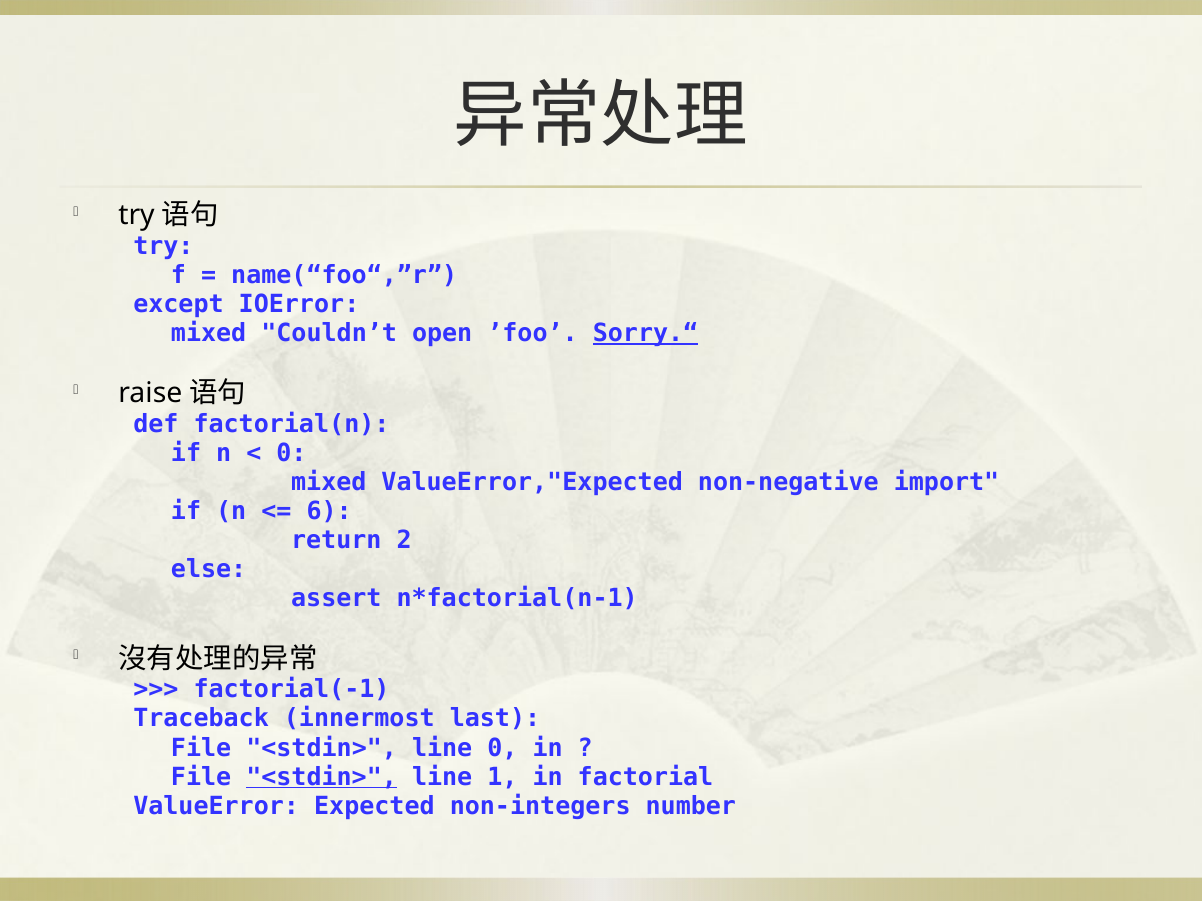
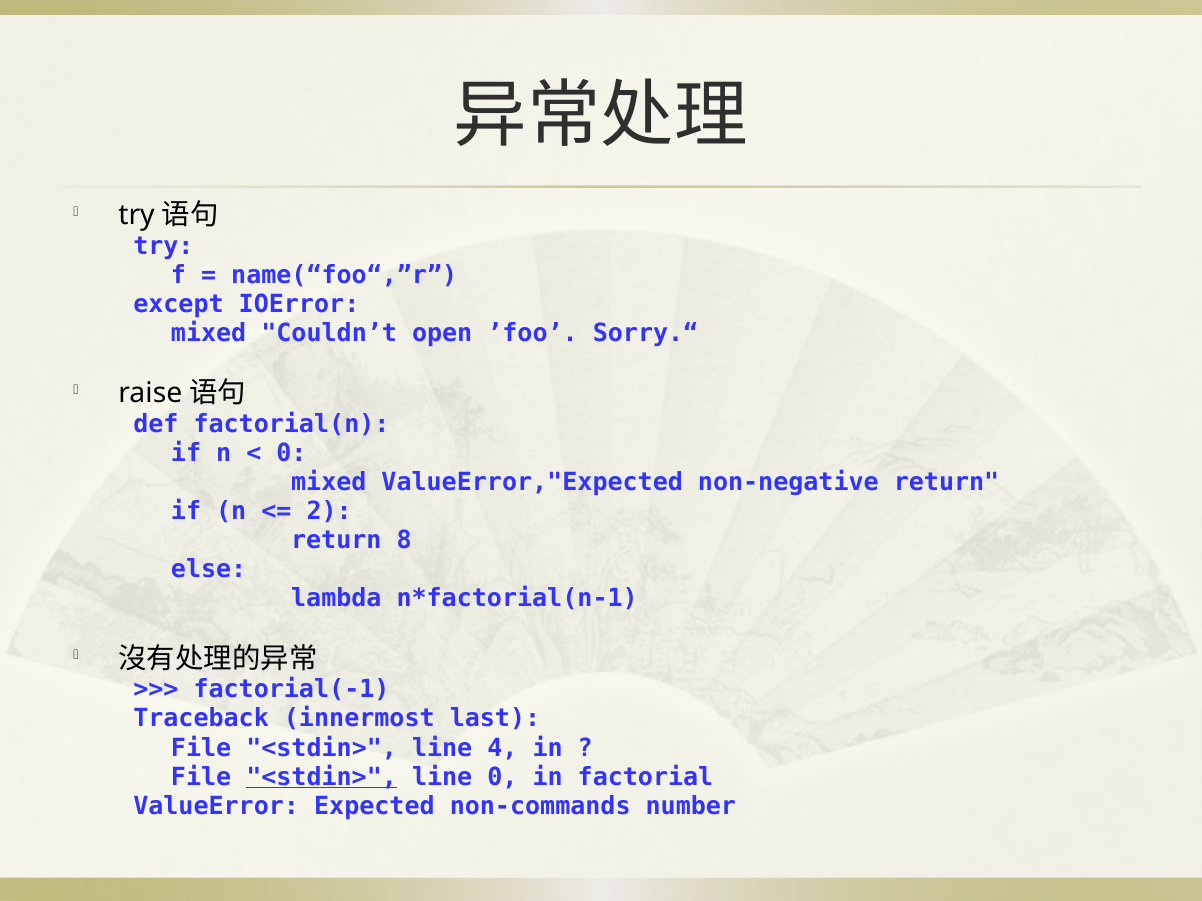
Sorry.“ underline: present -> none (646, 334)
non-negative import: import -> return (947, 483)
6: 6 -> 2 (329, 512)
2: 2 -> 8 (404, 541)
assert: assert -> lambda (336, 599)
line 0: 0 -> 4 (502, 748)
line 1: 1 -> 0 (502, 777)
non-integers: non-integers -> non-commands (540, 806)
